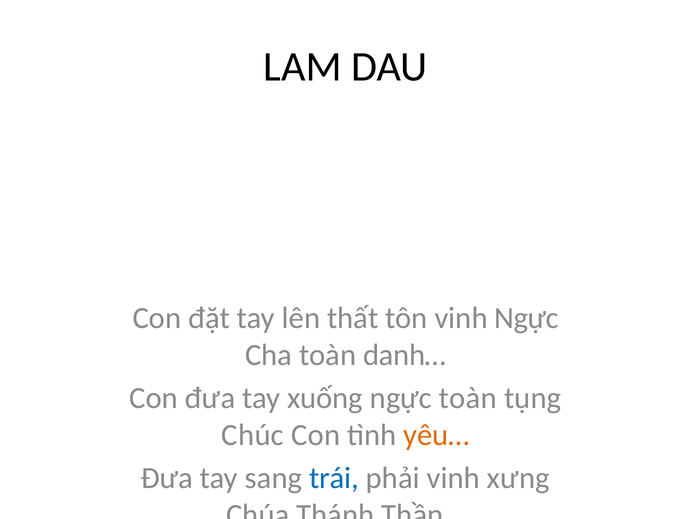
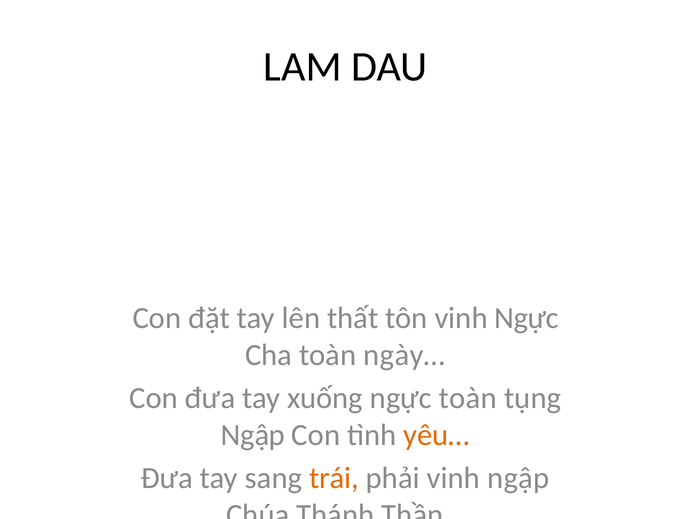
danh…: danh… -> ngày… (404, 355)
Chúc: Chúc -> Ngập (253, 434)
trái colour: blue -> orange (334, 477)
vinh xưng: xưng -> ngập (518, 477)
